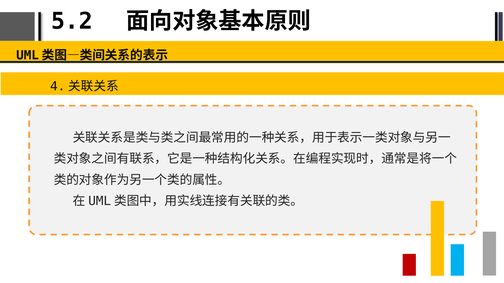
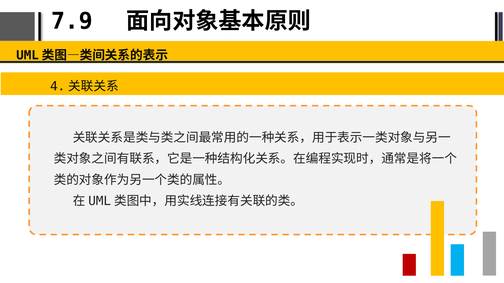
5.2: 5.2 -> 7.9 (72, 21)
